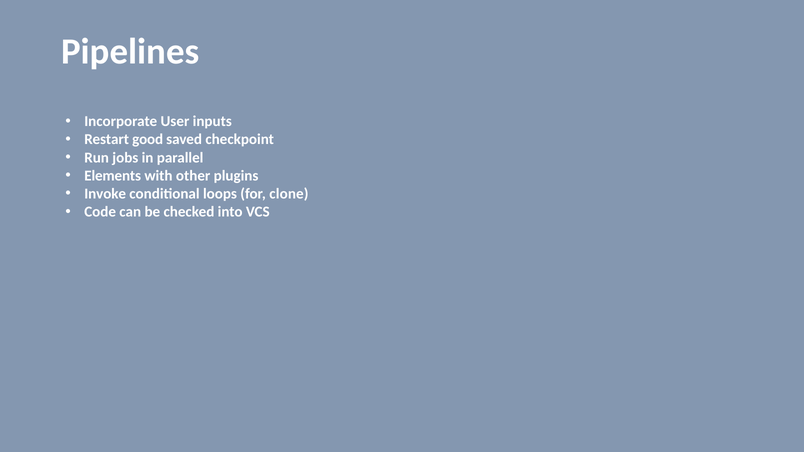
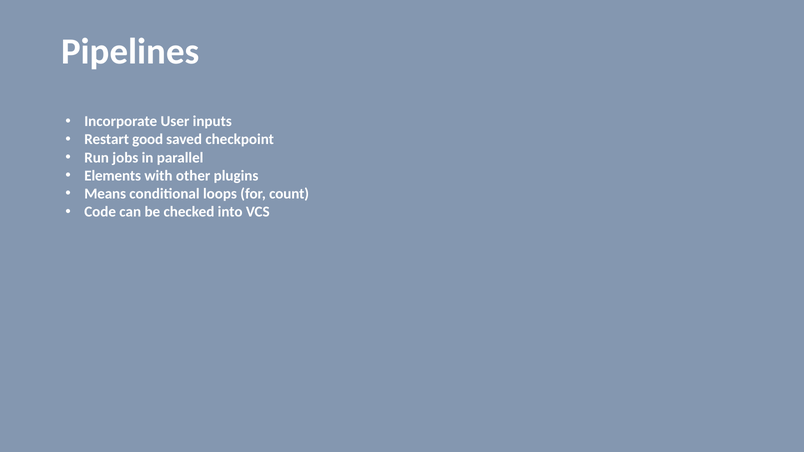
Invoke: Invoke -> Means (105, 194)
clone: clone -> count (289, 194)
